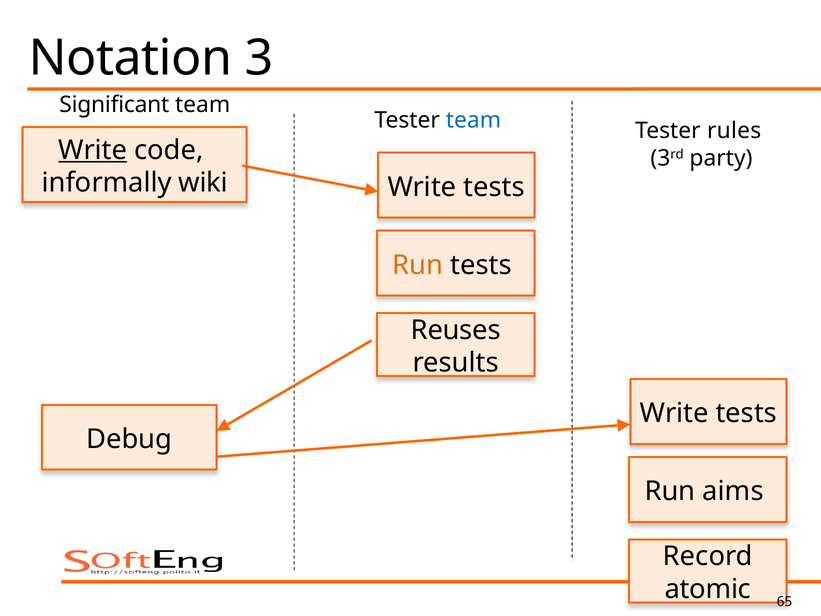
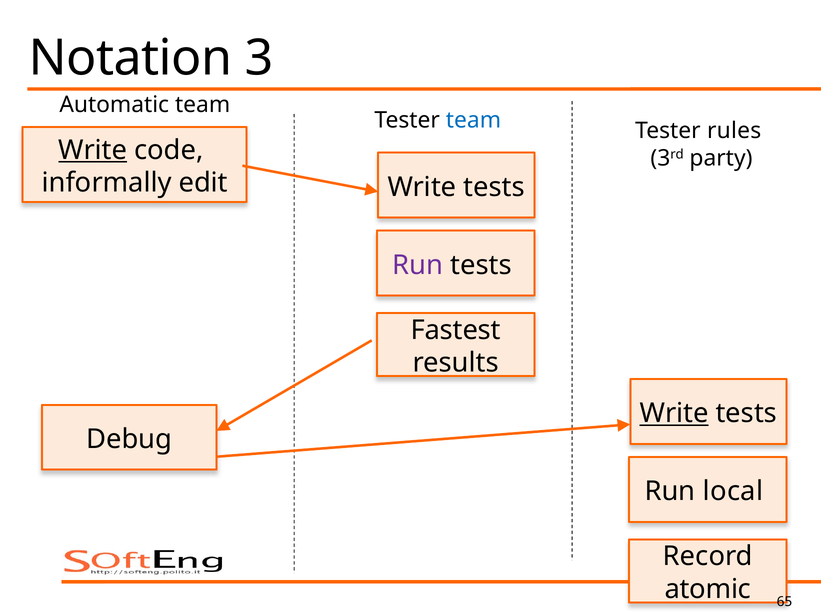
Significant: Significant -> Automatic (114, 105)
wiki: wiki -> edit (203, 183)
Run colour: orange -> purple (418, 265)
Reuses: Reuses -> Fastest (456, 330)
Write underline: none -> present (674, 413)
aims: aims -> local (733, 491)
